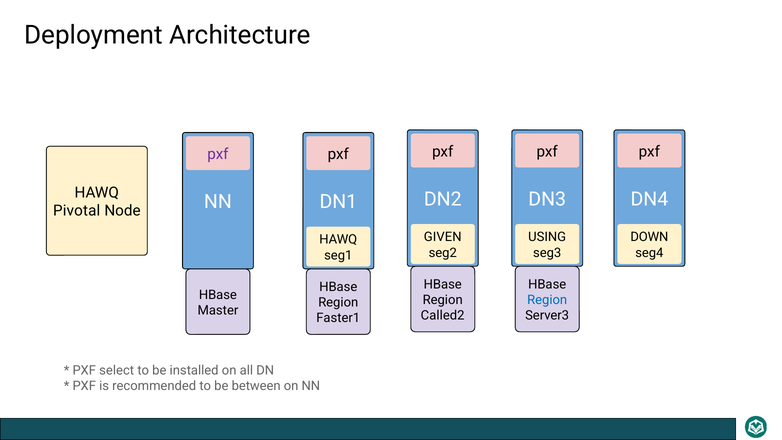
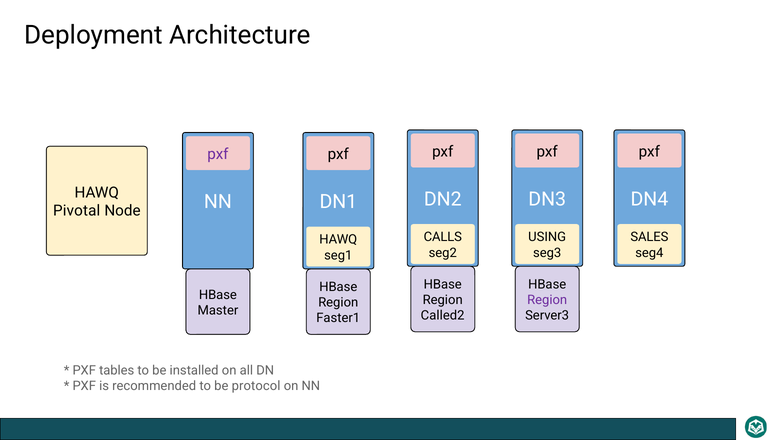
GIVEN: GIVEN -> CALLS (443, 237)
DOWN: DOWN -> SALES (649, 237)
Region colour: blue -> purple (547, 300)
select: select -> tables (117, 370)
between: between -> protocol (256, 386)
